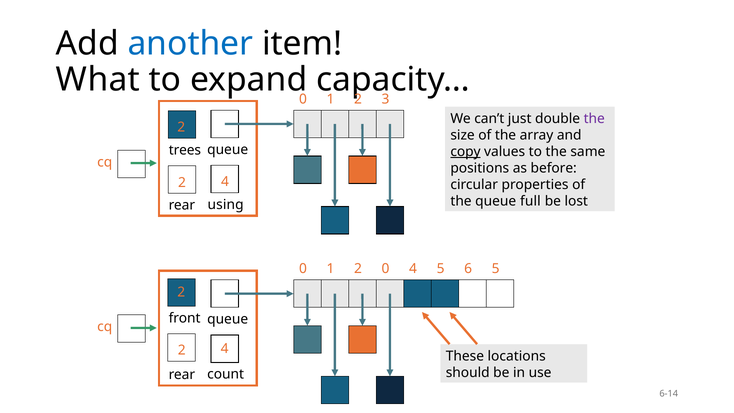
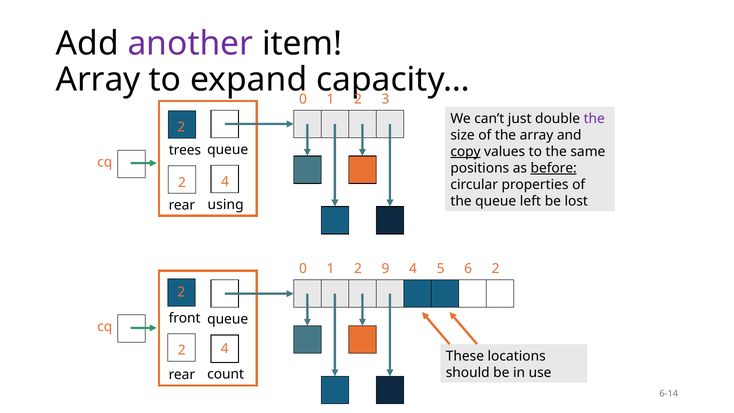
another colour: blue -> purple (190, 43)
What: What -> Array (98, 80)
before underline: none -> present (554, 168)
full: full -> left (530, 201)
0 0: 0 -> 9 (386, 269)
4 5: 5 -> 2 (496, 269)
